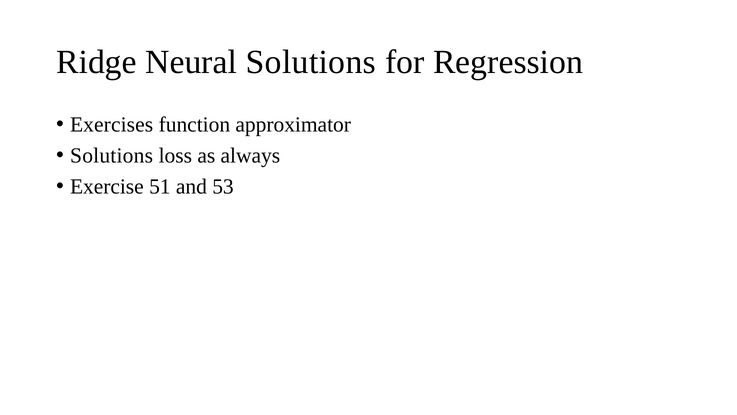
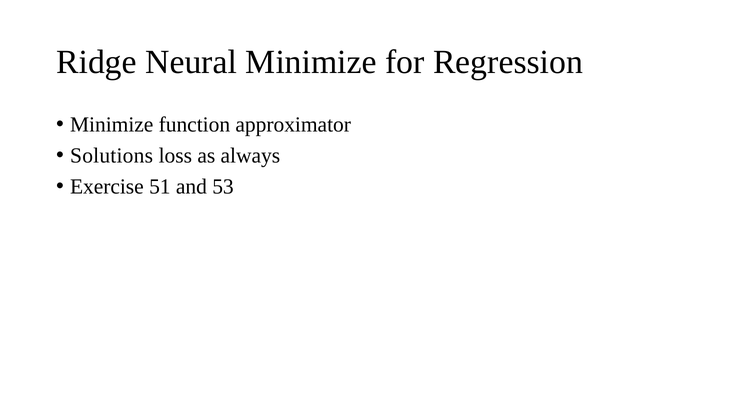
Neural Solutions: Solutions -> Minimize (311, 62)
Exercises: Exercises -> Minimize (112, 125)
